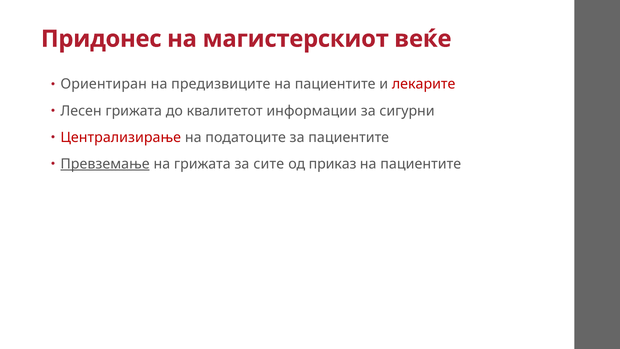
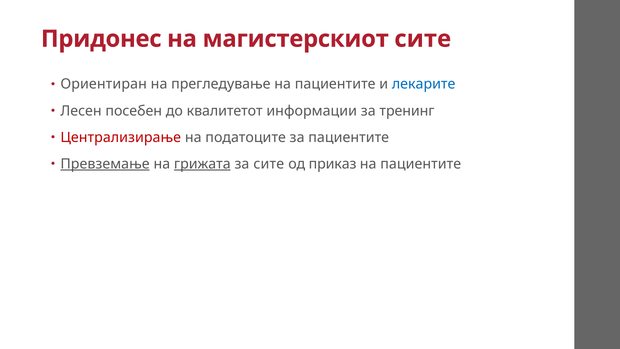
магистерскиот веќе: веќе -> сите (423, 39)
предизвиците: предизвиците -> прегледување (221, 84)
лекарите colour: red -> blue (424, 84)
Лесен грижата: грижата -> посебен (134, 111)
сигурни: сигурни -> тренинг (407, 111)
грижата underline: none -> present (202, 164)
